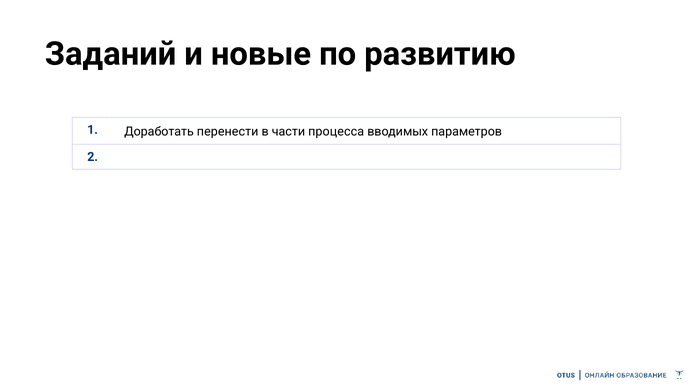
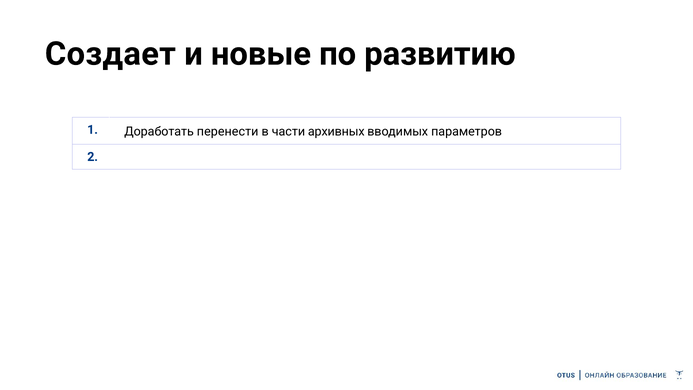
Заданий: Заданий -> Создает (110, 54)
процесса: процесса -> архивных (336, 132)
